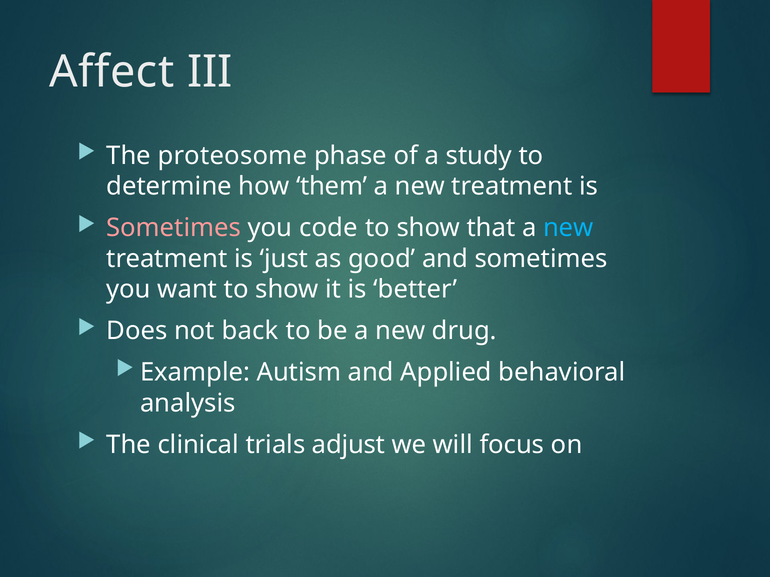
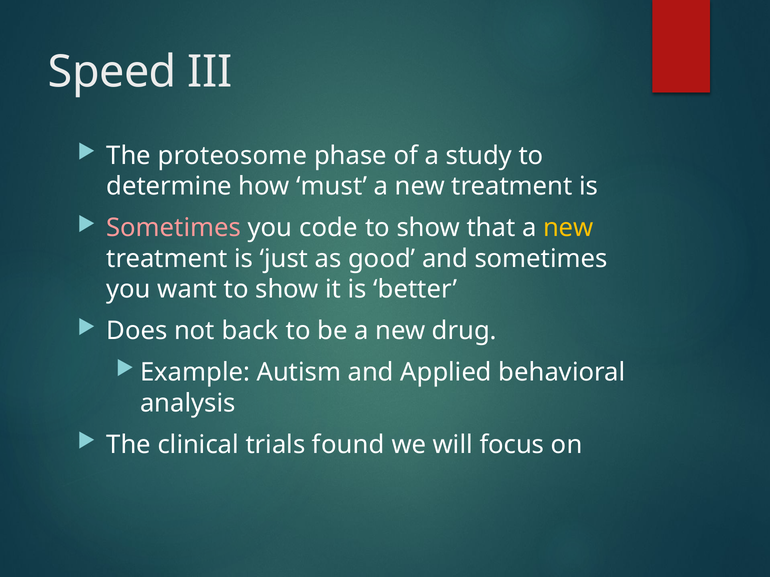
Affect: Affect -> Speed (112, 72)
them: them -> must (332, 187)
new colour: light blue -> yellow (568, 228)
adjust: adjust -> found (348, 445)
